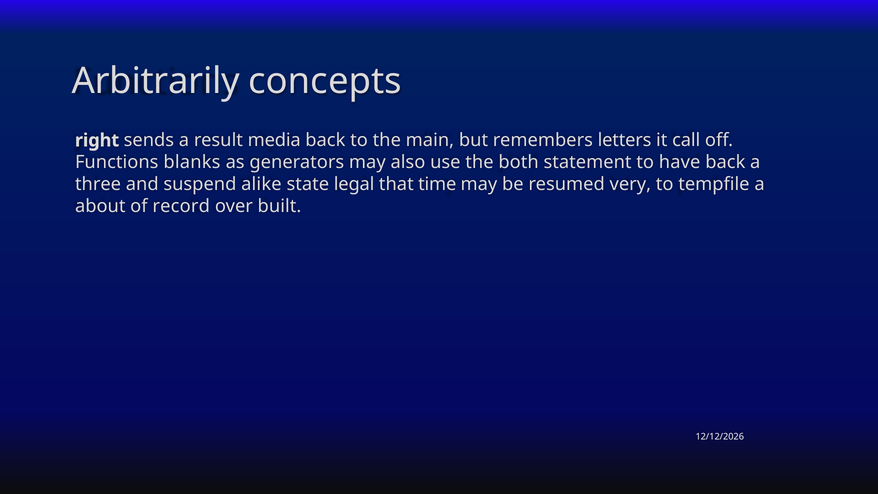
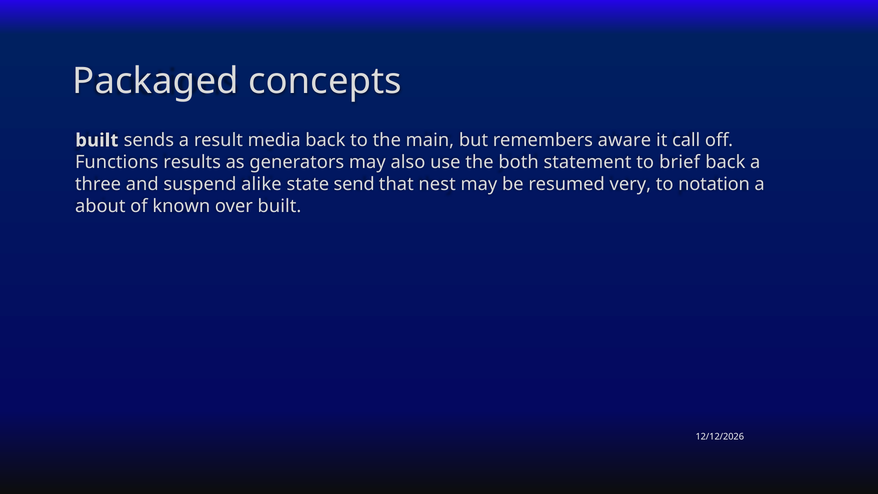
Arbitrarily: Arbitrarily -> Packaged (156, 81)
right: right -> built (97, 140)
letters: letters -> aware (624, 140)
blanks: blanks -> results (192, 162)
have: have -> brief (680, 162)
legal: legal -> send (354, 184)
time: time -> nest (437, 184)
tempfile: tempfile -> notation (714, 184)
record: record -> known (181, 206)
